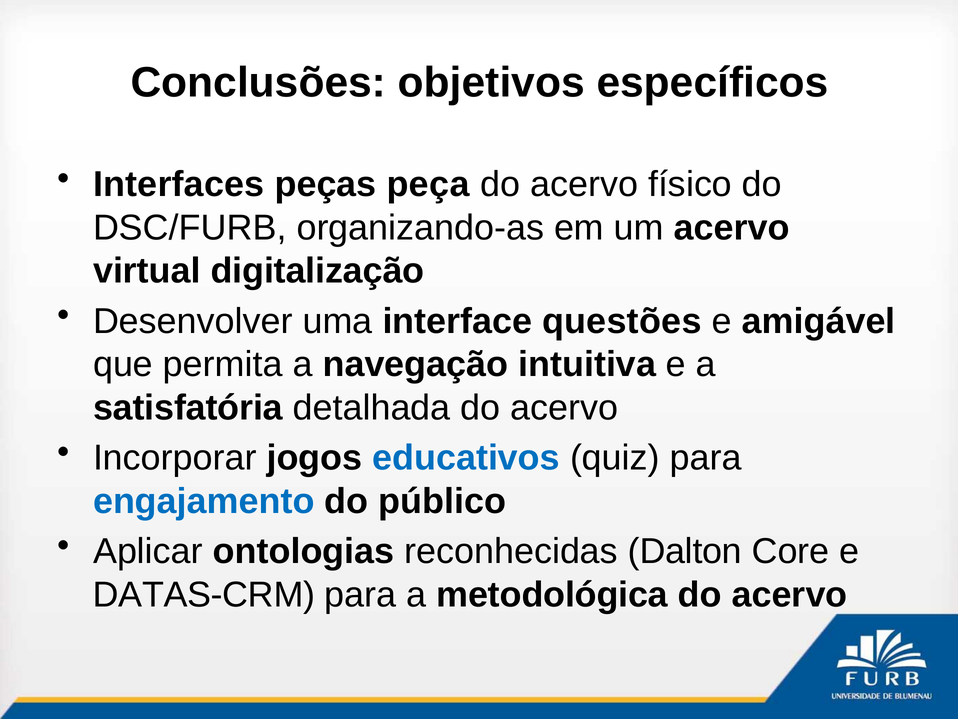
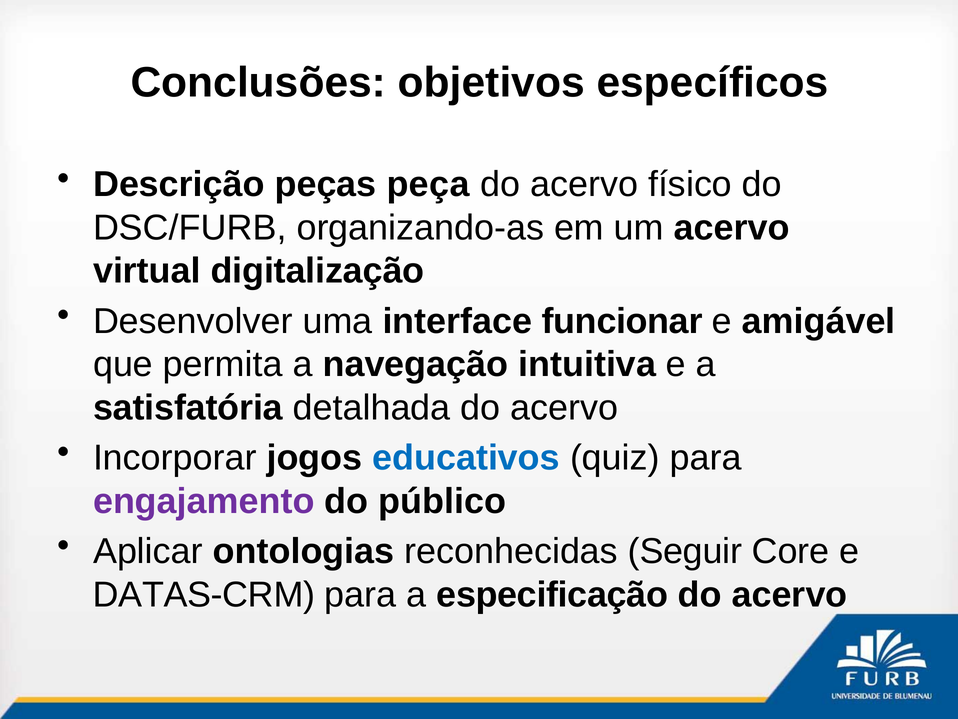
Interfaces: Interfaces -> Descrição (179, 184)
questões: questões -> funcionar (622, 321)
engajamento colour: blue -> purple (204, 501)
Dalton: Dalton -> Seguir (685, 551)
metodológica: metodológica -> especificação (552, 594)
